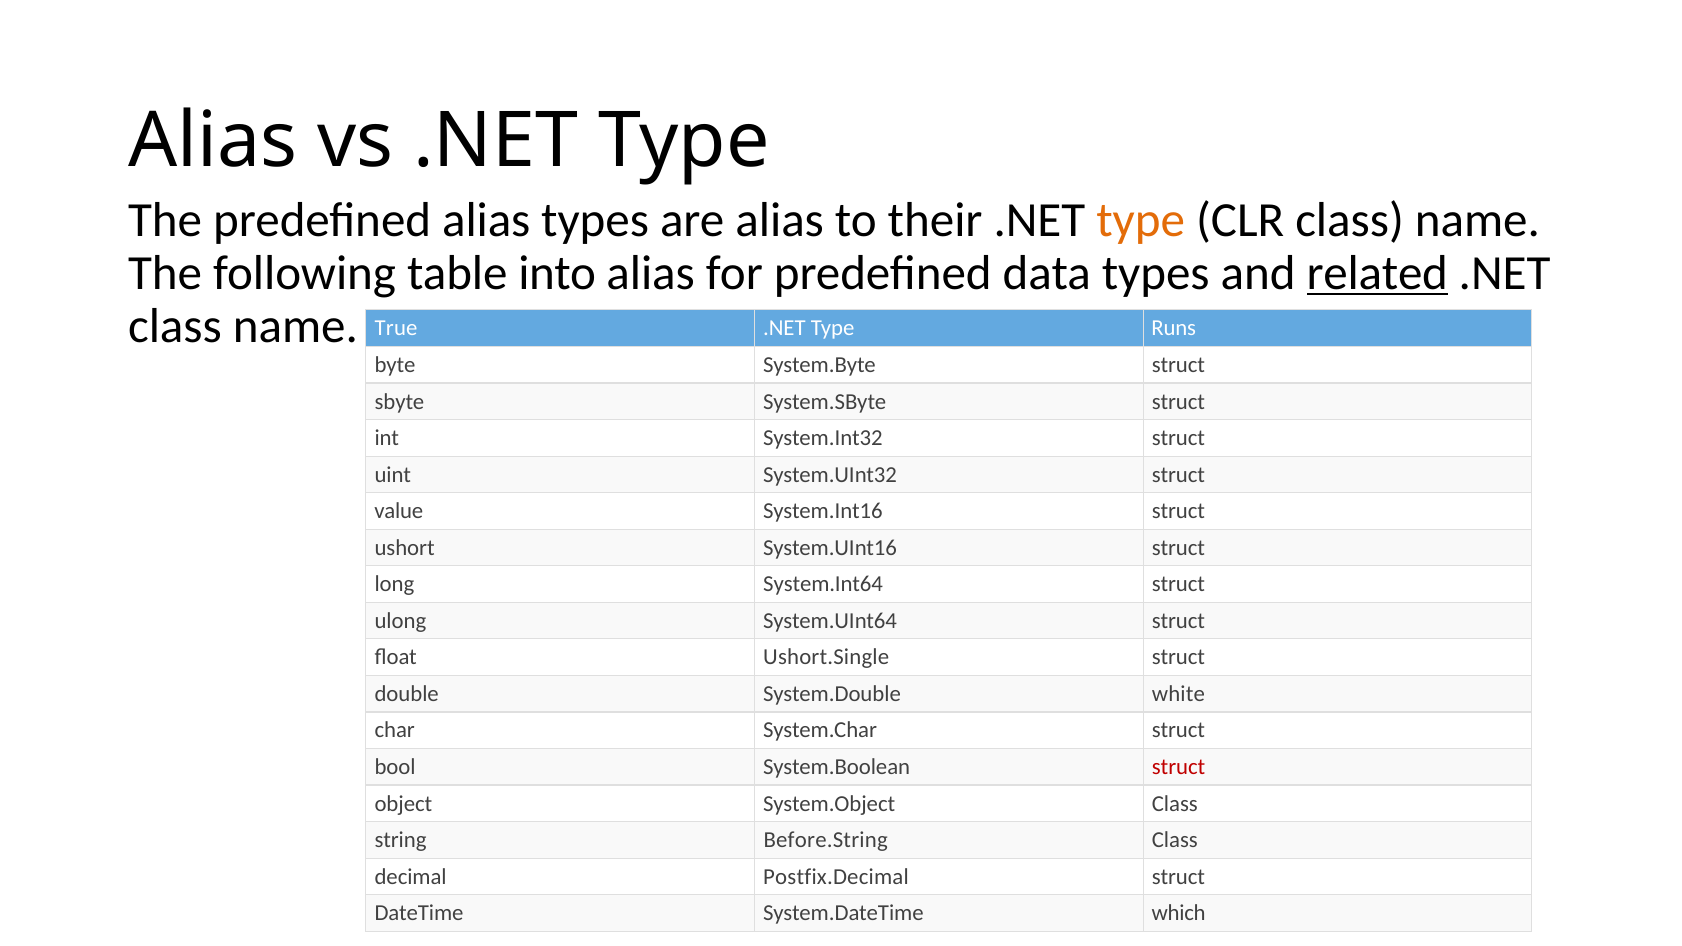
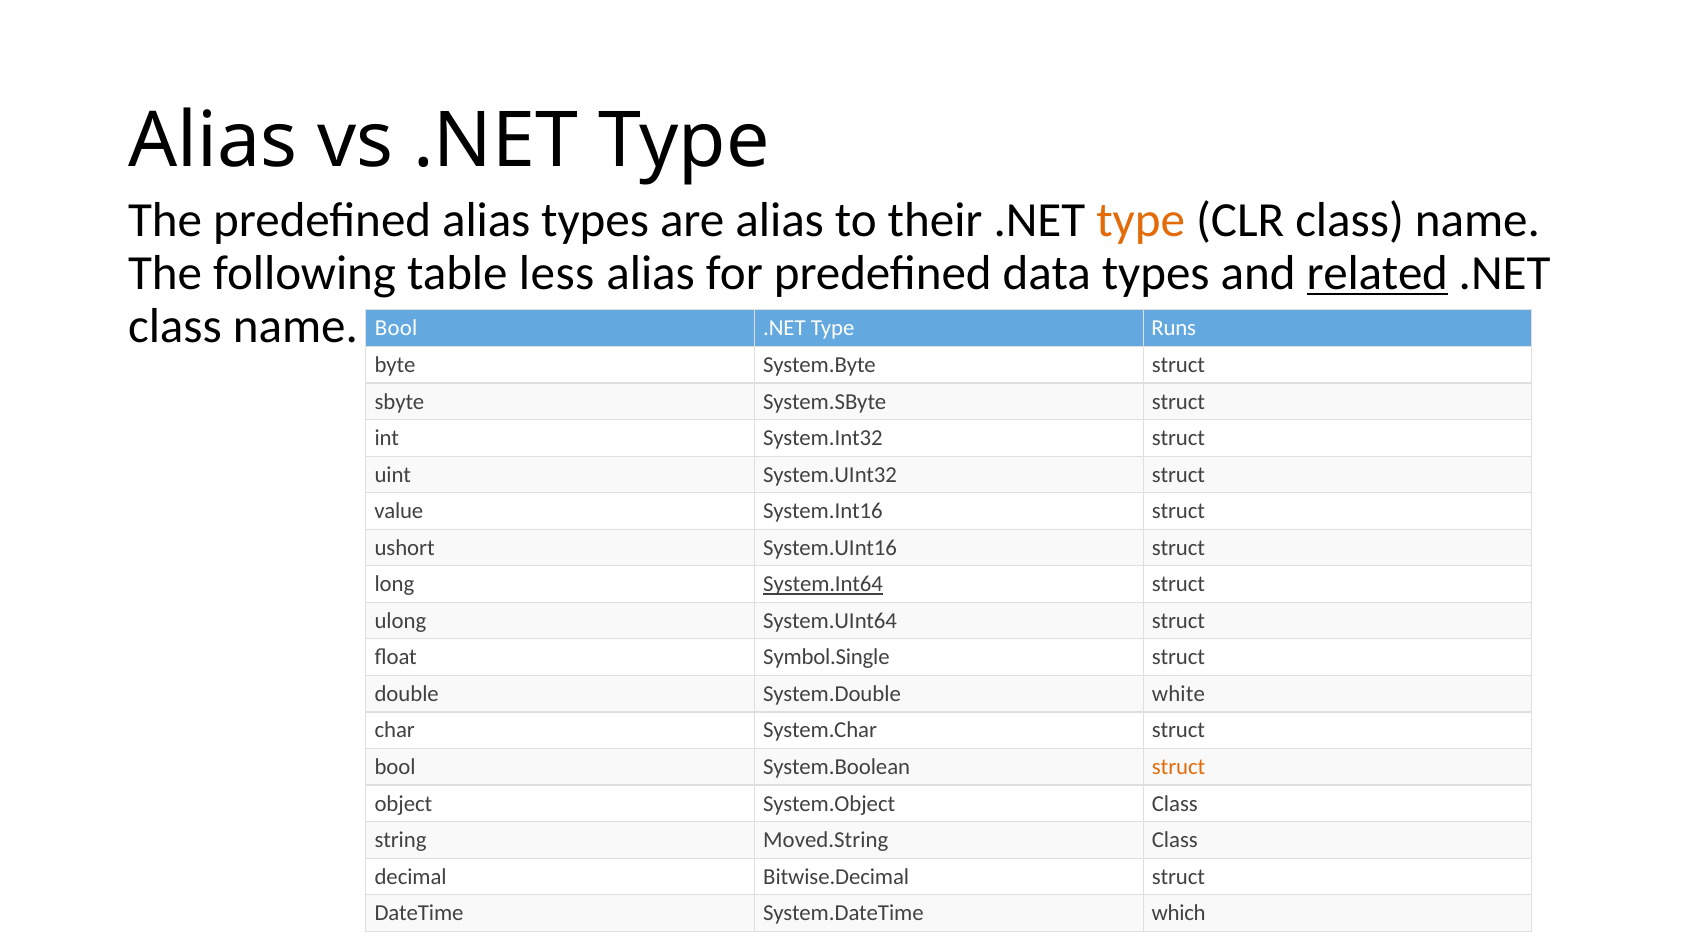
into: into -> less (557, 273)
name True: True -> Bool (396, 329)
System.Int64 underline: none -> present (823, 584)
Ushort.Single: Ushort.Single -> Symbol.Single (826, 657)
struct colour: red -> orange (1179, 767)
Before.String: Before.String -> Moved.String (826, 840)
Postfix.Decimal: Postfix.Decimal -> Bitwise.Decimal (836, 877)
